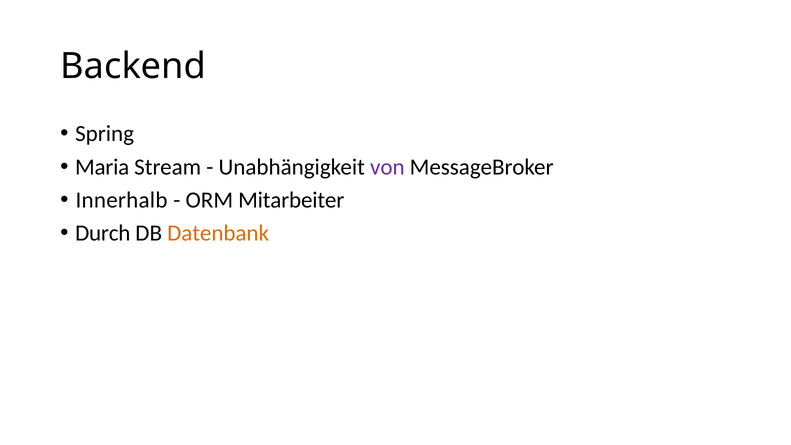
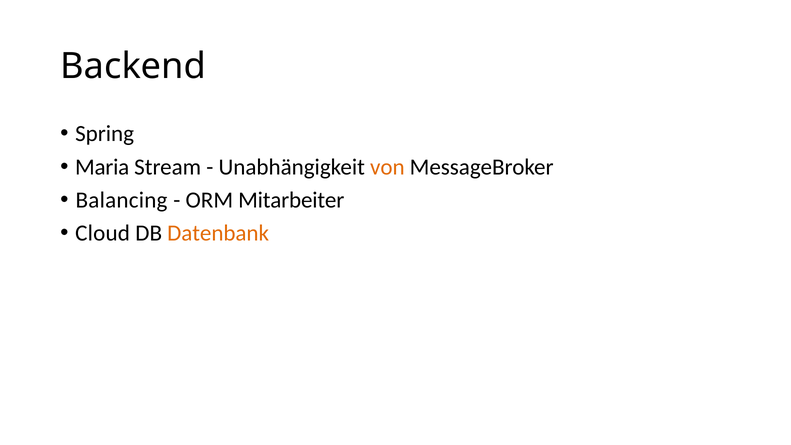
von colour: purple -> orange (387, 167)
Innerhalb: Innerhalb -> Balancing (122, 200)
Durch: Durch -> Cloud (103, 233)
